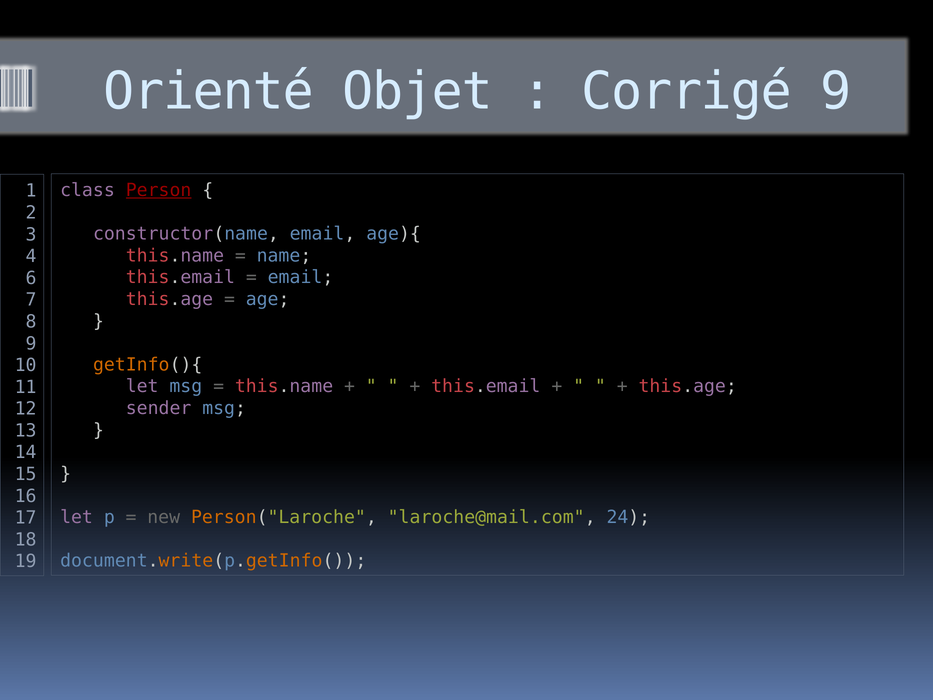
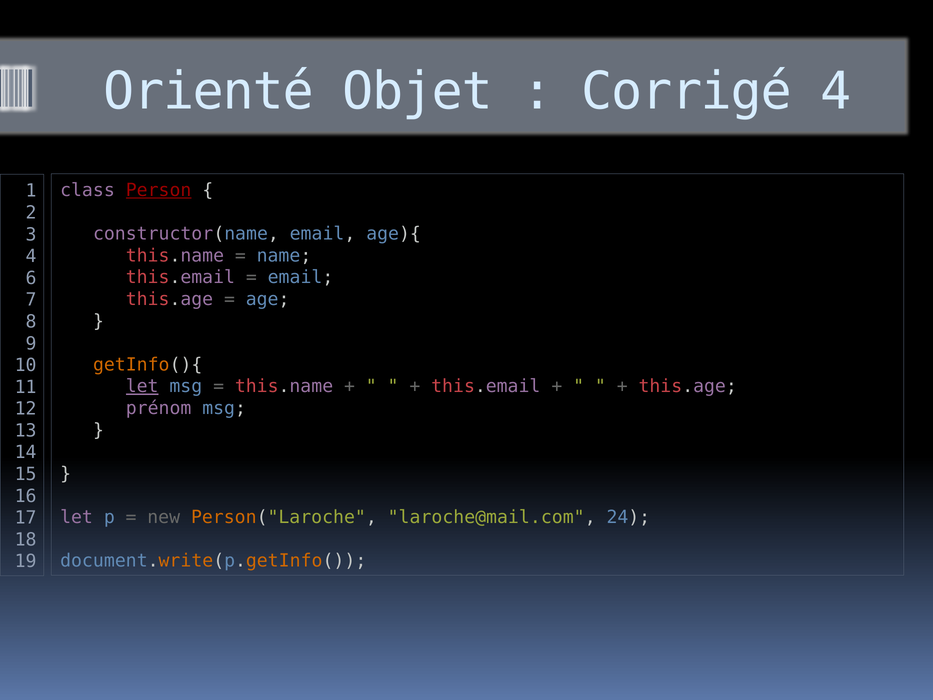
Corrigé 9: 9 -> 4 (836, 92)
let underline: none -> present (142, 386)
sender: sender -> prénom (159, 408)
